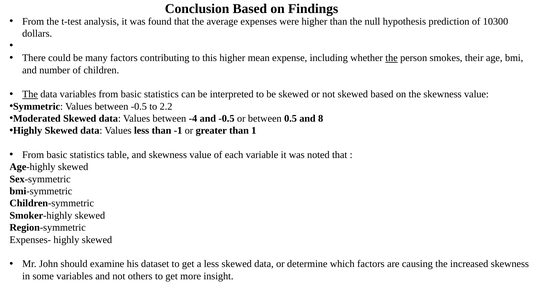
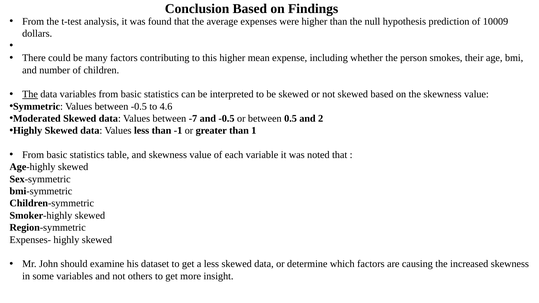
10300: 10300 -> 10009 (496, 22)
the underline: present -> none (392, 58)
2.2: 2.2 -> 4.6 (166, 106)
-4: -4 -> -7 (193, 119)
8: 8 -> 2 (321, 119)
